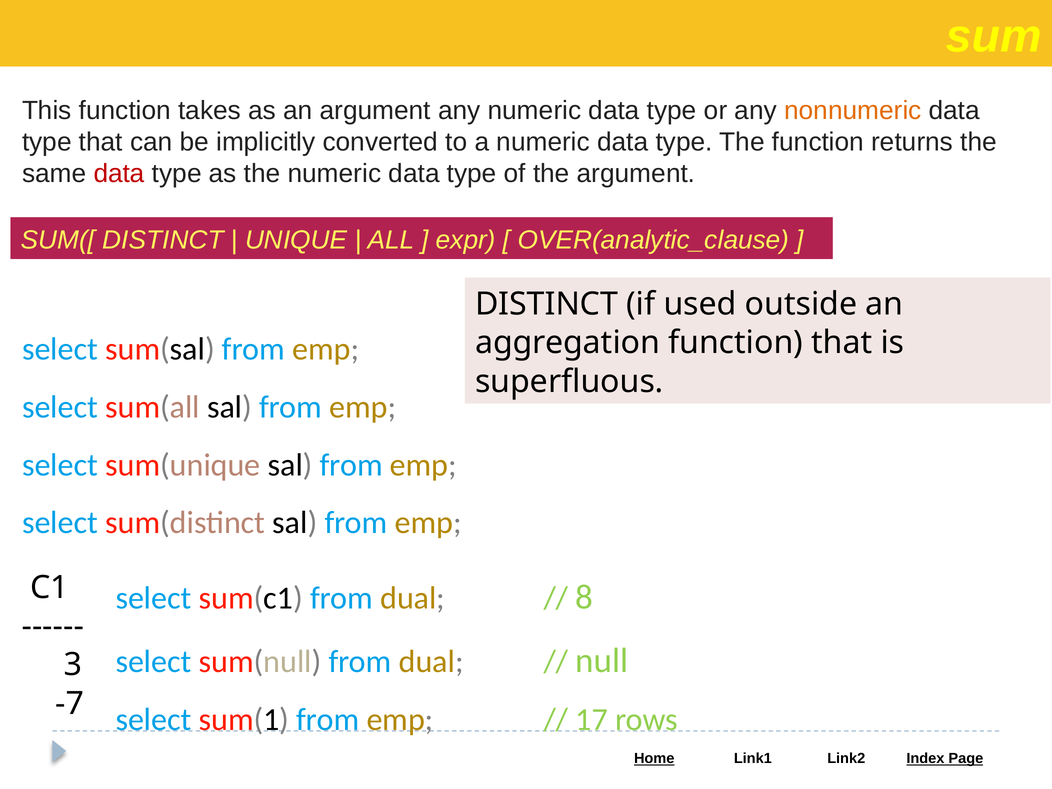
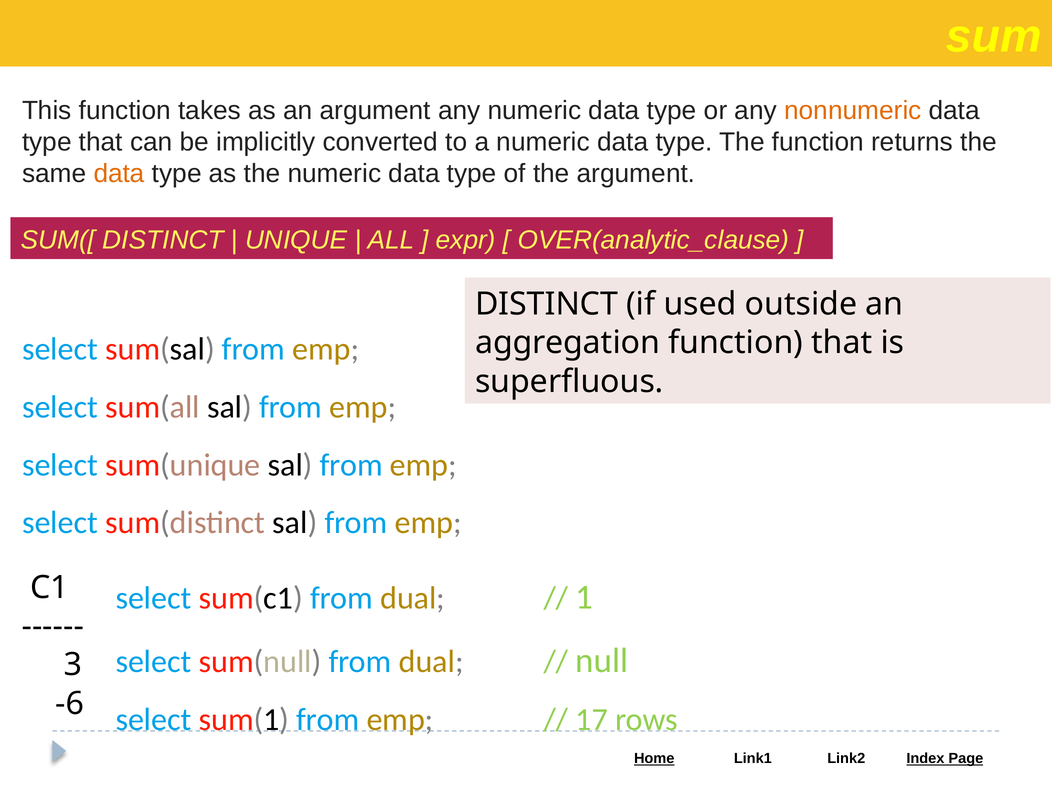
data colour: red -> orange (119, 174)
8: 8 -> 1 (584, 597)
-7: -7 -> -6 (70, 703)
